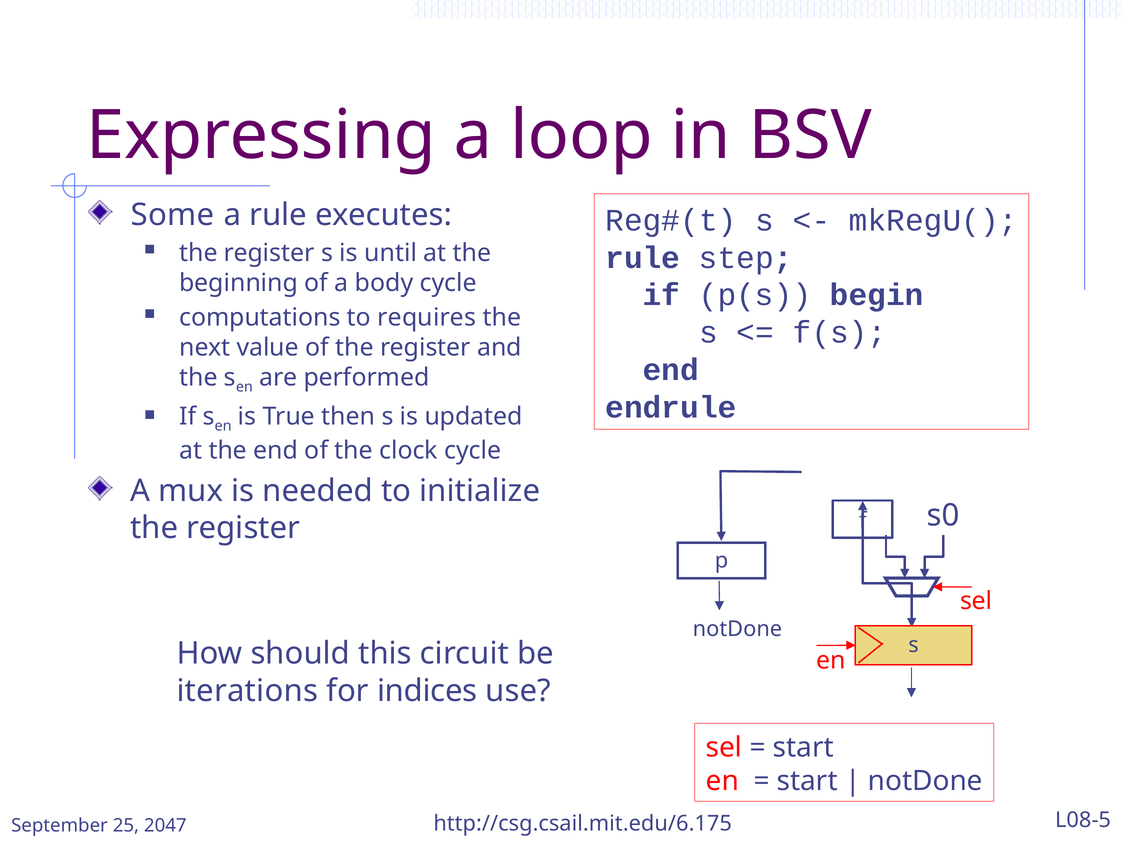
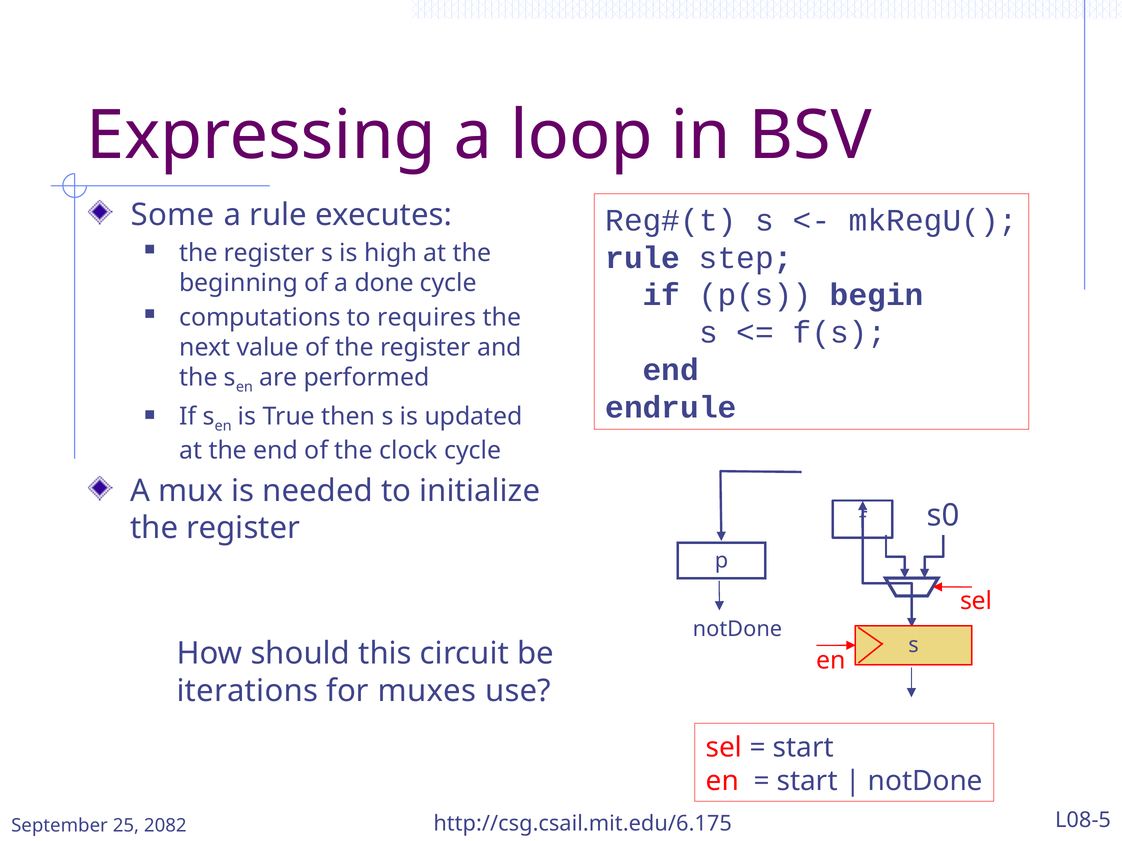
until: until -> high (391, 253)
body: body -> done (384, 283)
indices: indices -> muxes (427, 691)
2047: 2047 -> 2082 (165, 826)
